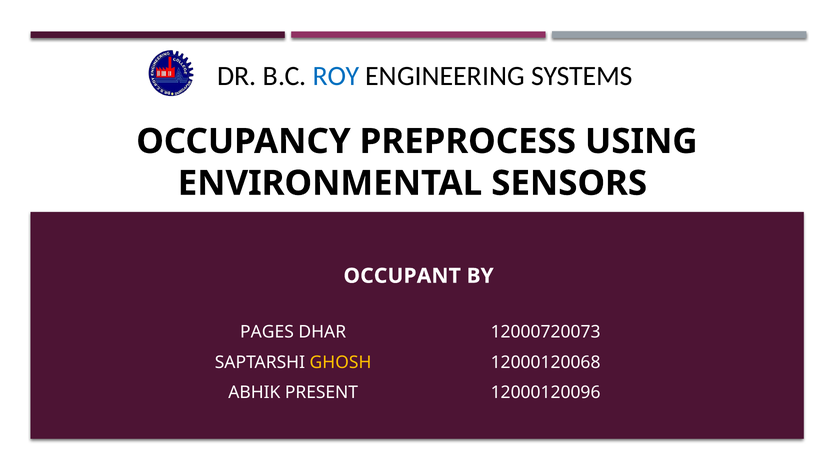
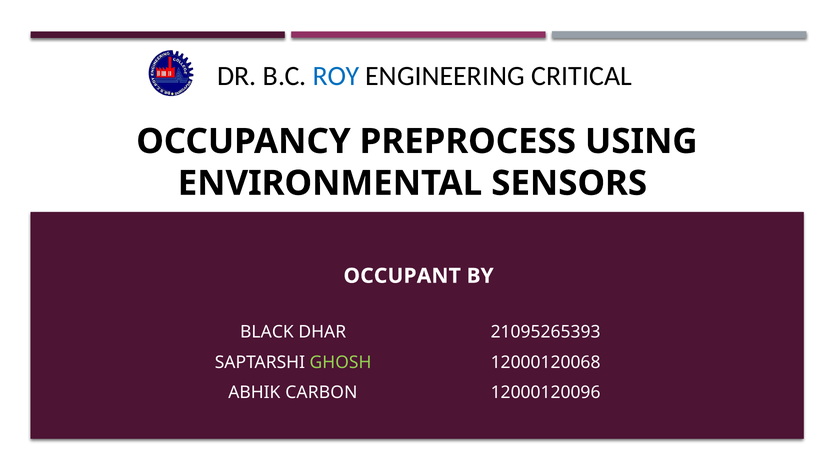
SYSTEMS: SYSTEMS -> CRITICAL (582, 76)
PAGES: PAGES -> BLACK (267, 332)
12000720073: 12000720073 -> 21095265393 (546, 332)
GHOSH colour: yellow -> light green (341, 362)
PRESENT: PRESENT -> CARBON (321, 392)
